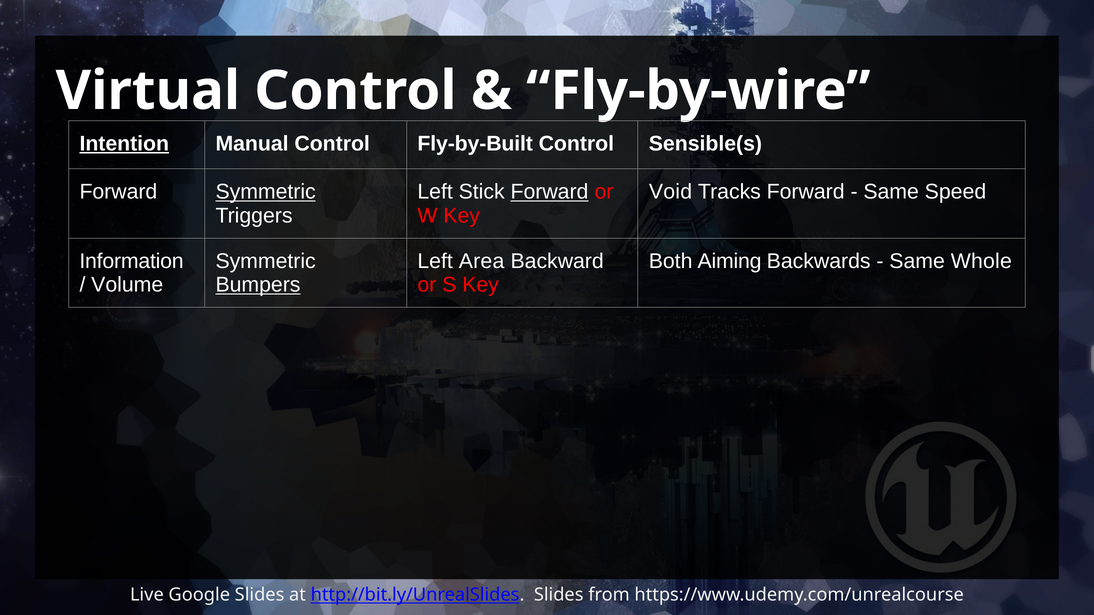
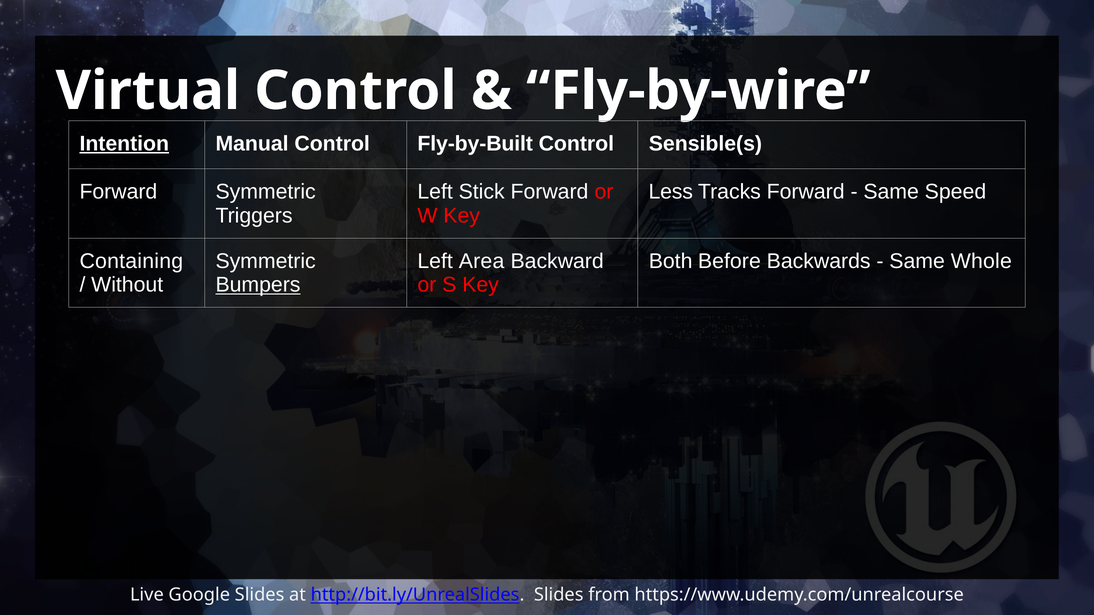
Symmetric underline: present -> none (266, 192)
Forward underline: present -> none (549, 192)
Void: Void -> Less (671, 192)
Information: Information -> Containing (131, 261)
Aiming: Aiming -> Before (729, 261)
Volume: Volume -> Without (127, 285)
